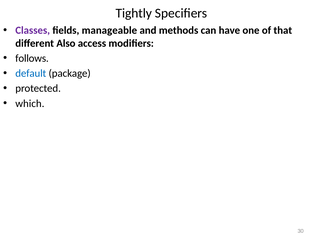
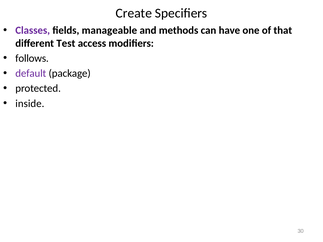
Tightly: Tightly -> Create (134, 13)
Also: Also -> Test (66, 43)
default colour: blue -> purple (31, 73)
which: which -> inside (30, 104)
